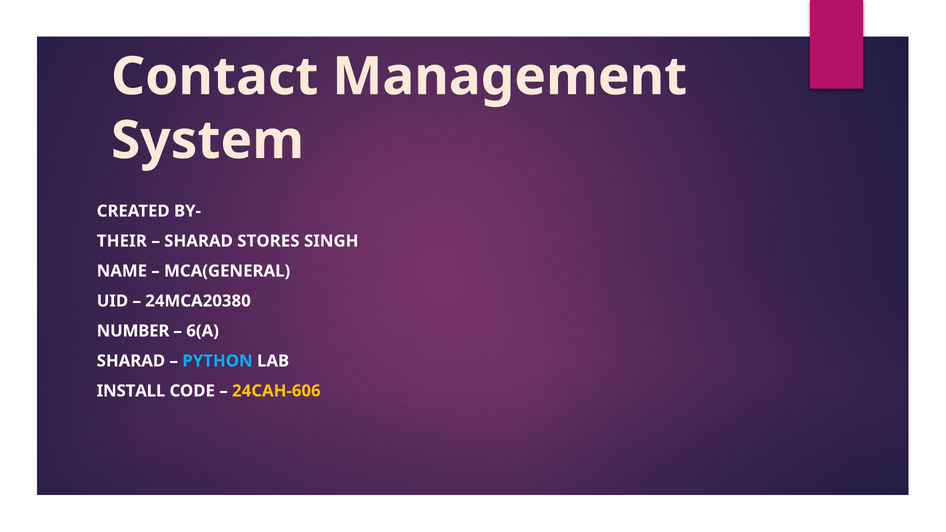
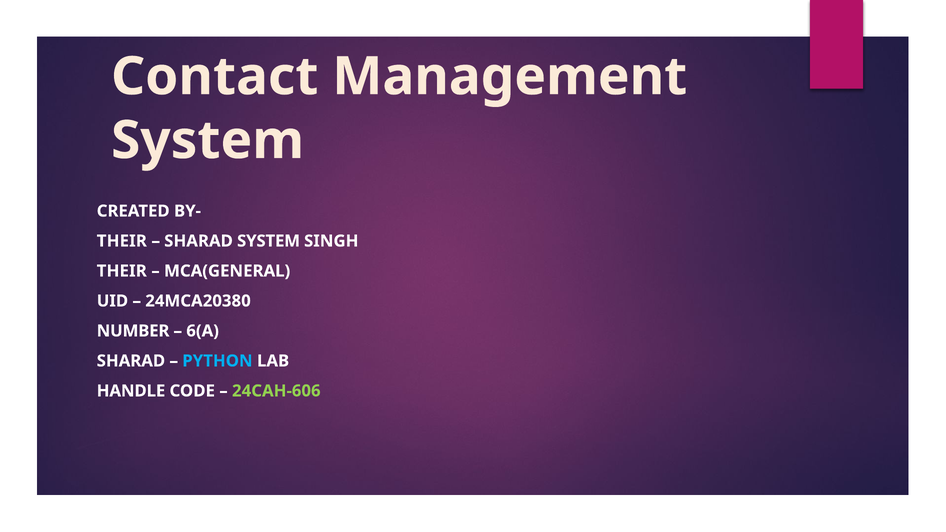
SHARAD STORES: STORES -> SYSTEM (269, 241)
NAME: NAME -> THEIR (122, 271)
INSTALL: INSTALL -> HANDLE (131, 391)
24CAH-606 colour: yellow -> light green (276, 391)
